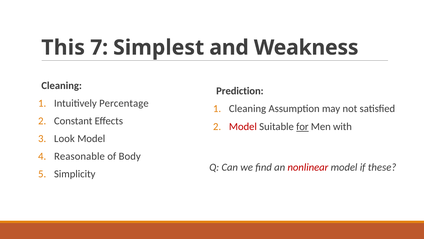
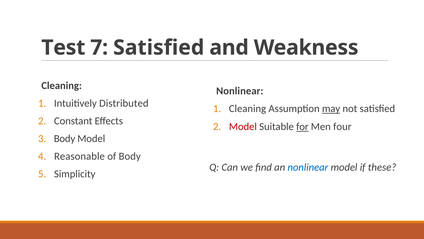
This: This -> Test (63, 48)
7 Simplest: Simplest -> Satisfied (159, 48)
Prediction: Prediction -> Nonlinear (240, 91)
Percentage: Percentage -> Distributed (124, 103)
may underline: none -> present (331, 109)
with: with -> four (342, 126)
Look: Look -> Body (65, 138)
nonlinear colour: red -> blue (308, 167)
